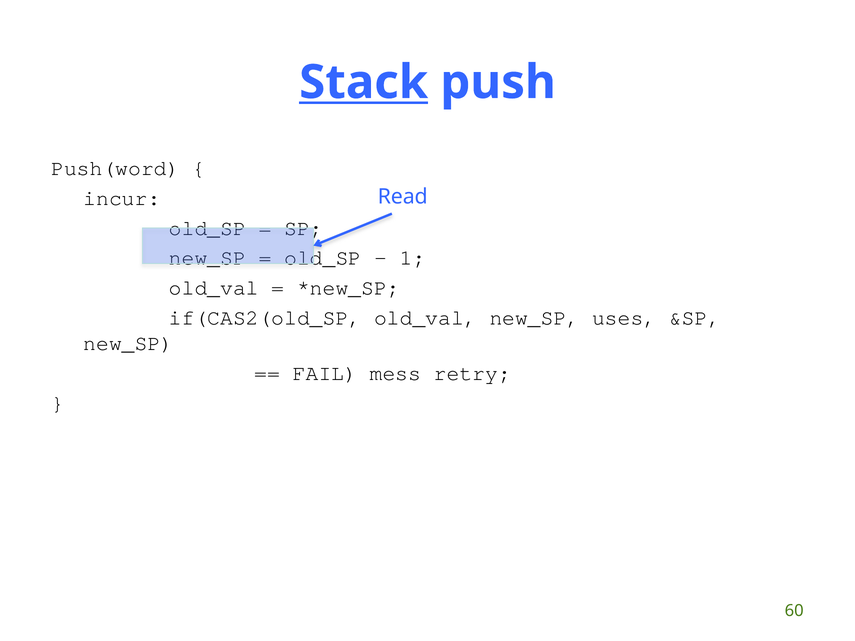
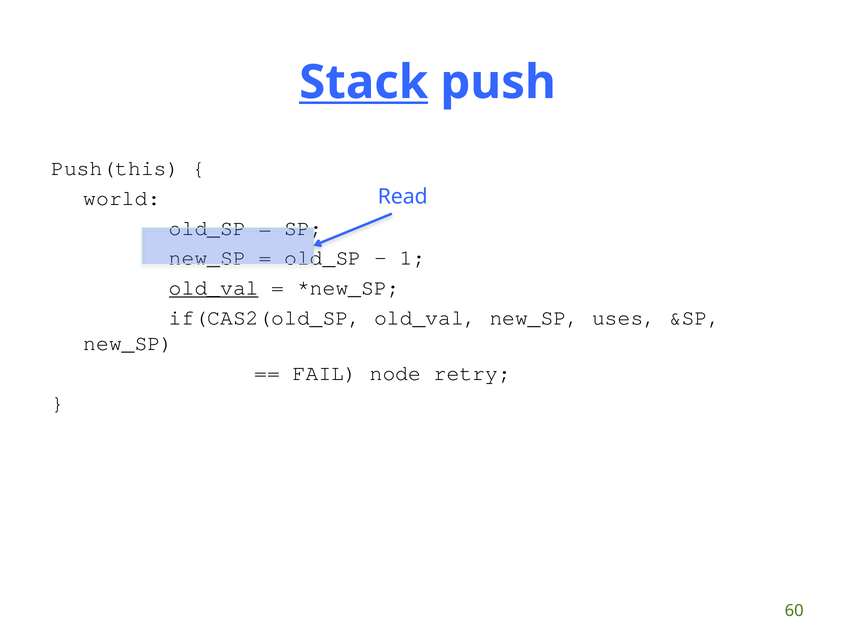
Push(word: Push(word -> Push(this (115, 168)
incur: incur -> world (122, 198)
old_val underline: none -> present (214, 288)
mess: mess -> node (395, 373)
